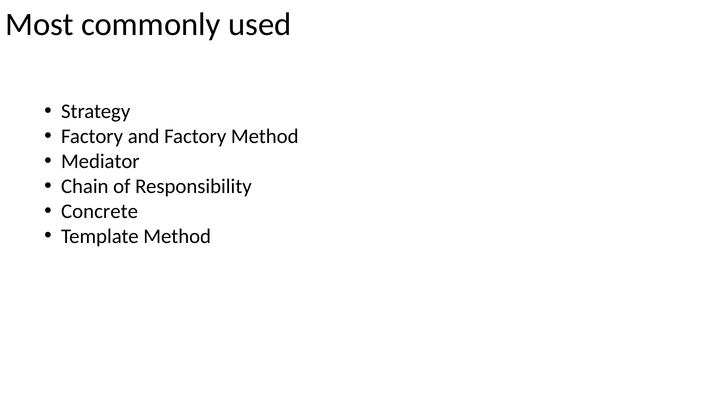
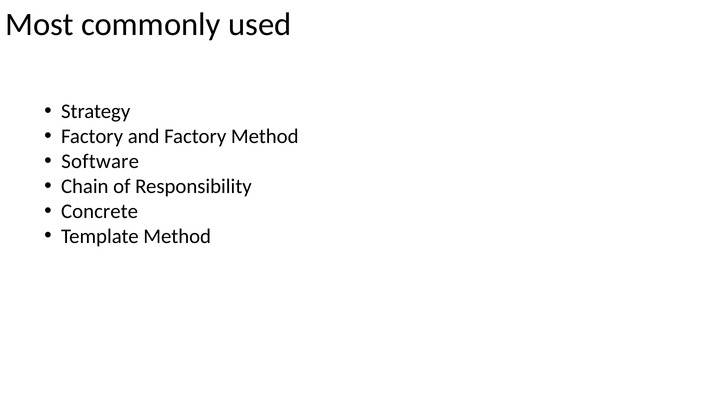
Mediator: Mediator -> Software (100, 161)
